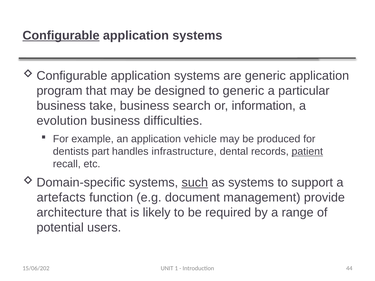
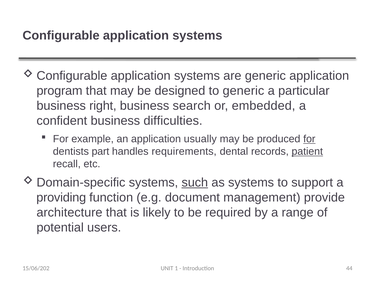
Configurable underline: present -> none (61, 36)
take: take -> right (103, 106)
information: information -> embedded (264, 106)
evolution: evolution -> confident (62, 121)
vehicle: vehicle -> usually (200, 139)
for underline: none -> present (309, 139)
infrastructure: infrastructure -> requirements (184, 152)
artefacts: artefacts -> providing (61, 198)
